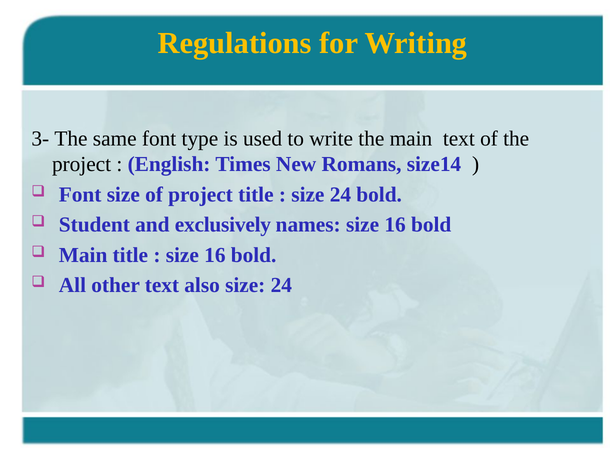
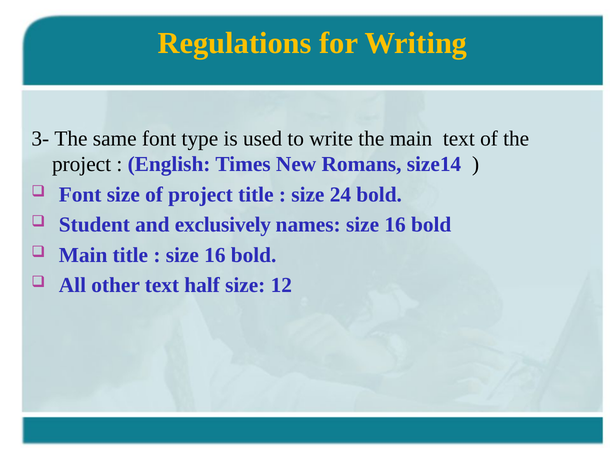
also: also -> half (202, 285)
24: 24 -> 12 (281, 285)
